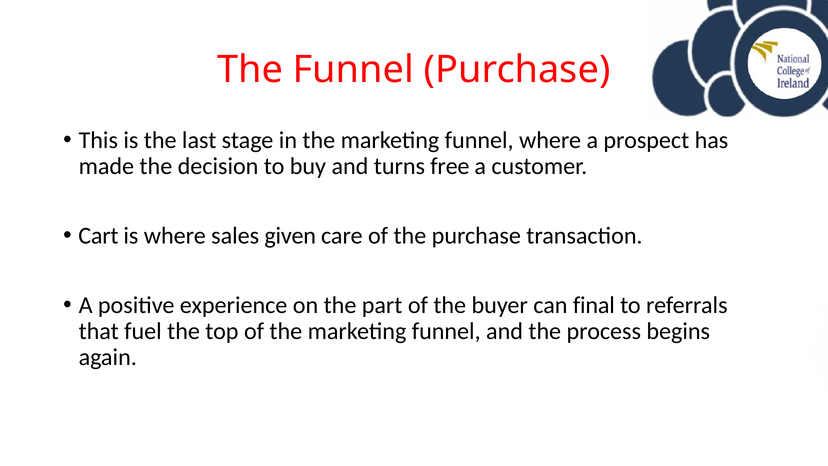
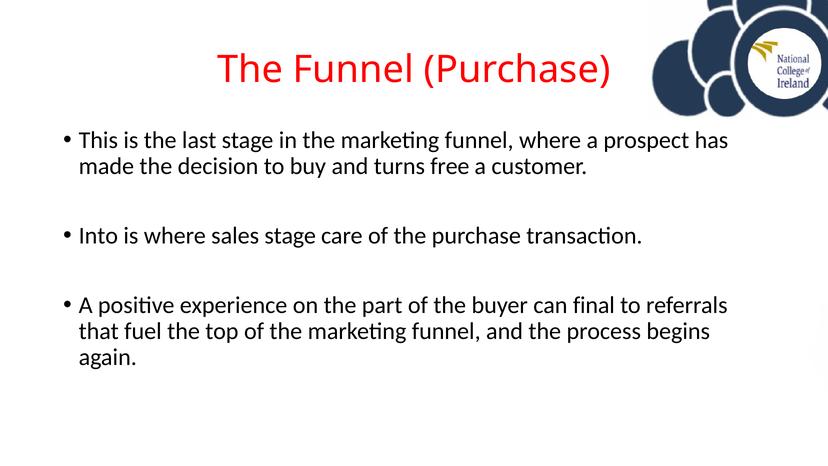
Cart: Cart -> Into (98, 236)
sales given: given -> stage (290, 236)
